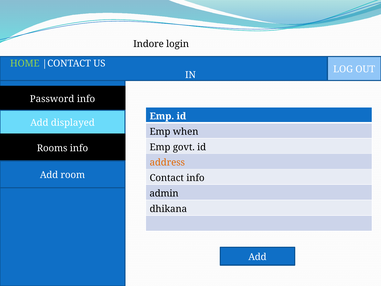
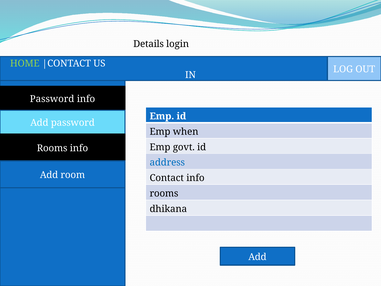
Indore: Indore -> Details (149, 44)
Add displayed: displayed -> password (73, 123)
address colour: orange -> blue (167, 162)
admin: admin -> rooms (164, 193)
